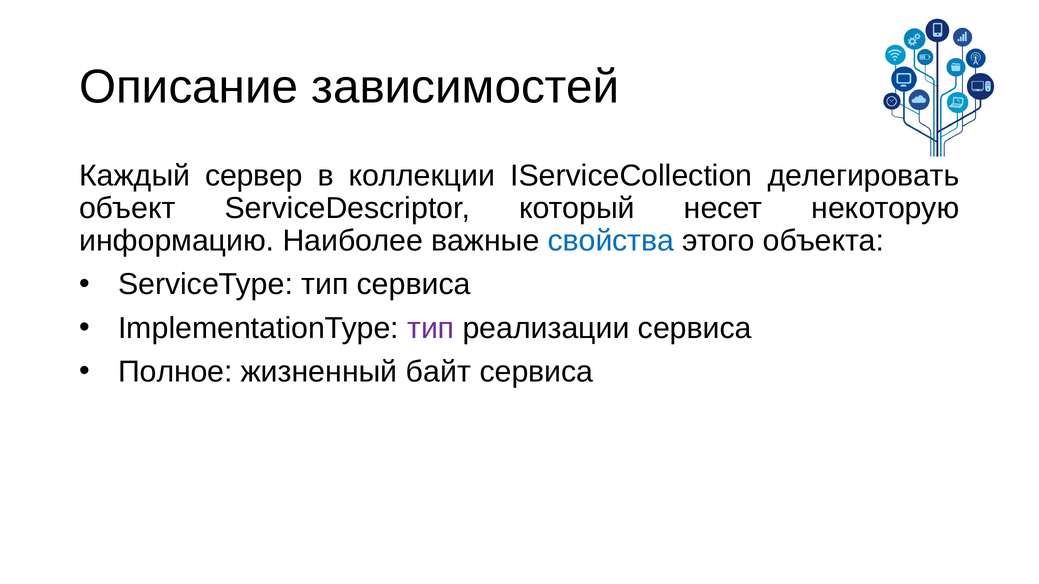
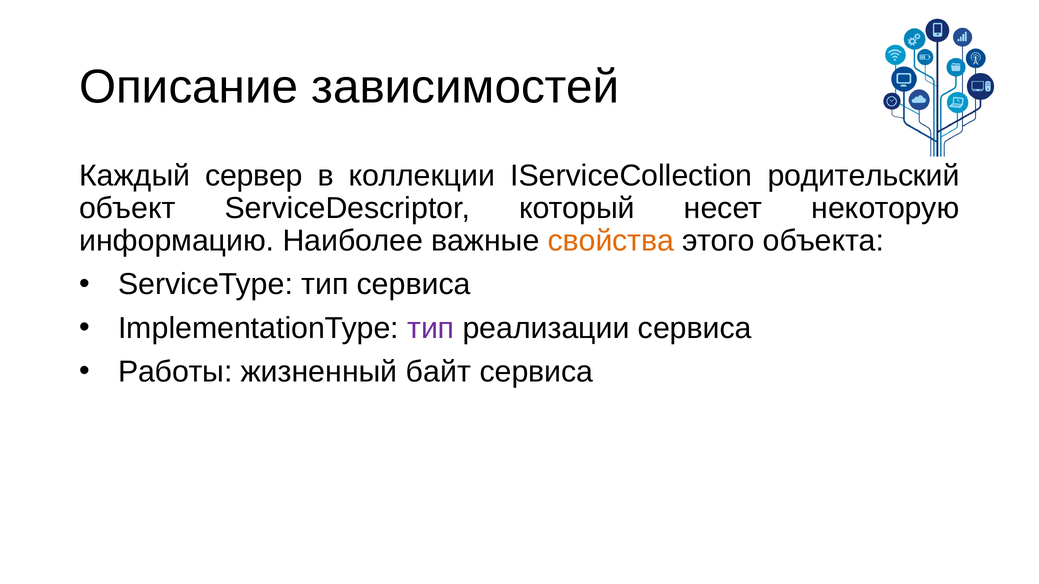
делегировать: делегировать -> родительский (864, 176)
свойства colour: blue -> orange (611, 241)
Полное: Полное -> Работы (175, 372)
